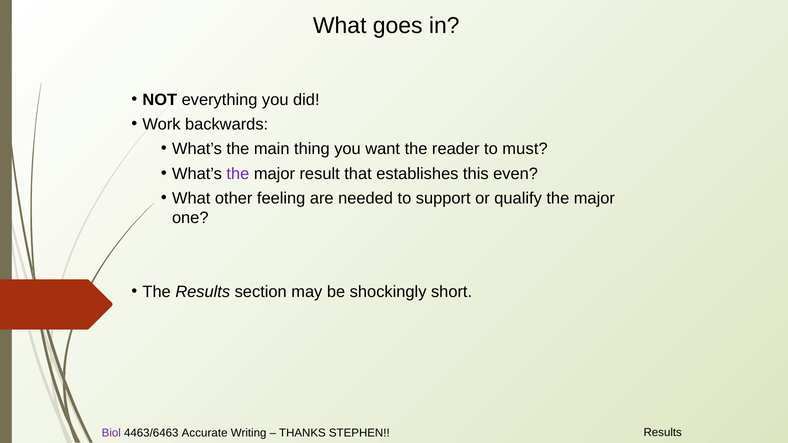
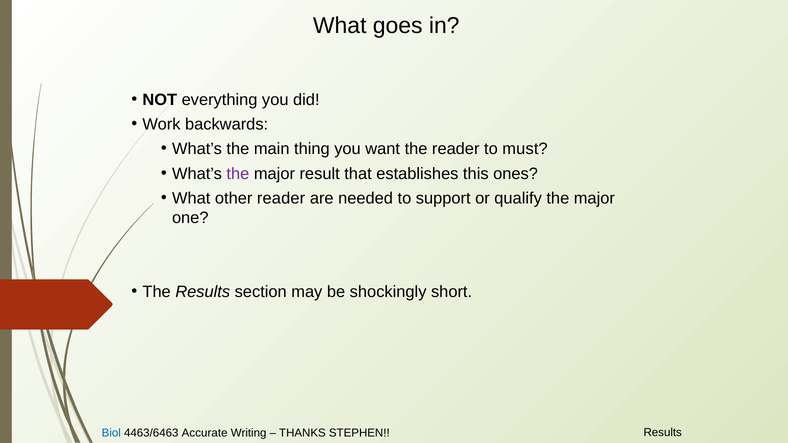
even: even -> ones (516, 174)
other feeling: feeling -> reader (281, 198)
Biol colour: purple -> blue (111, 433)
